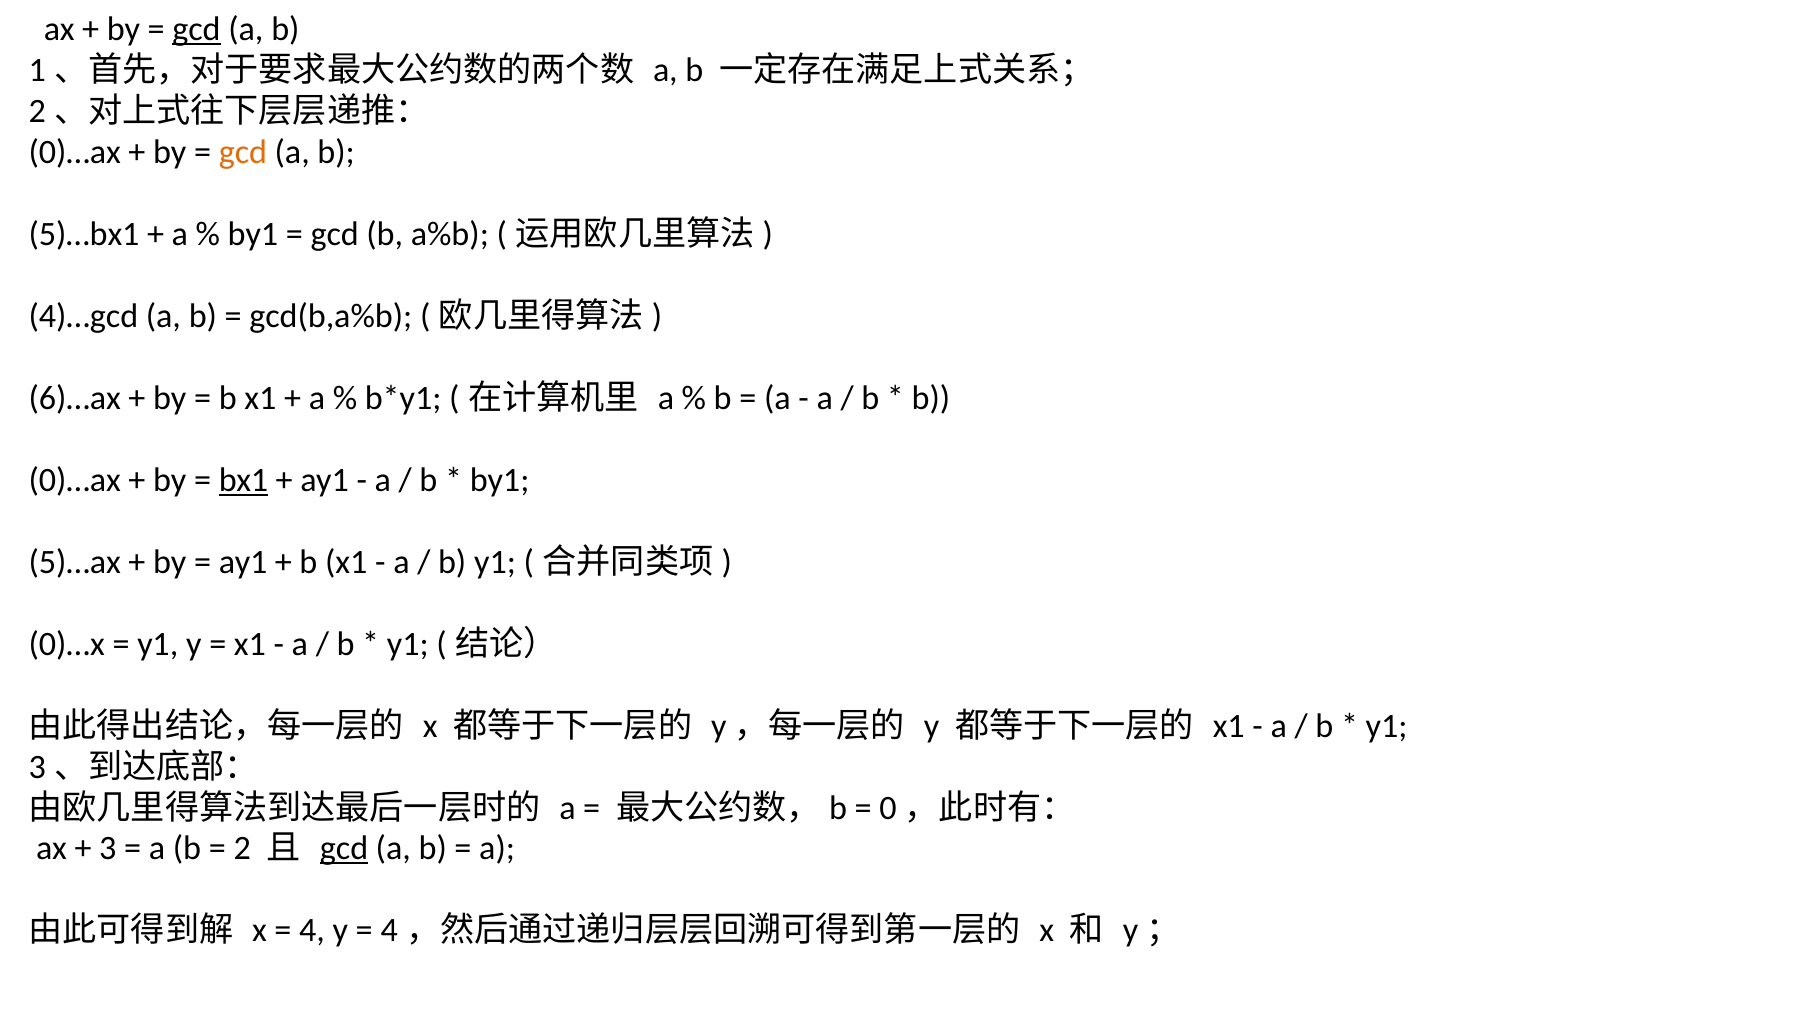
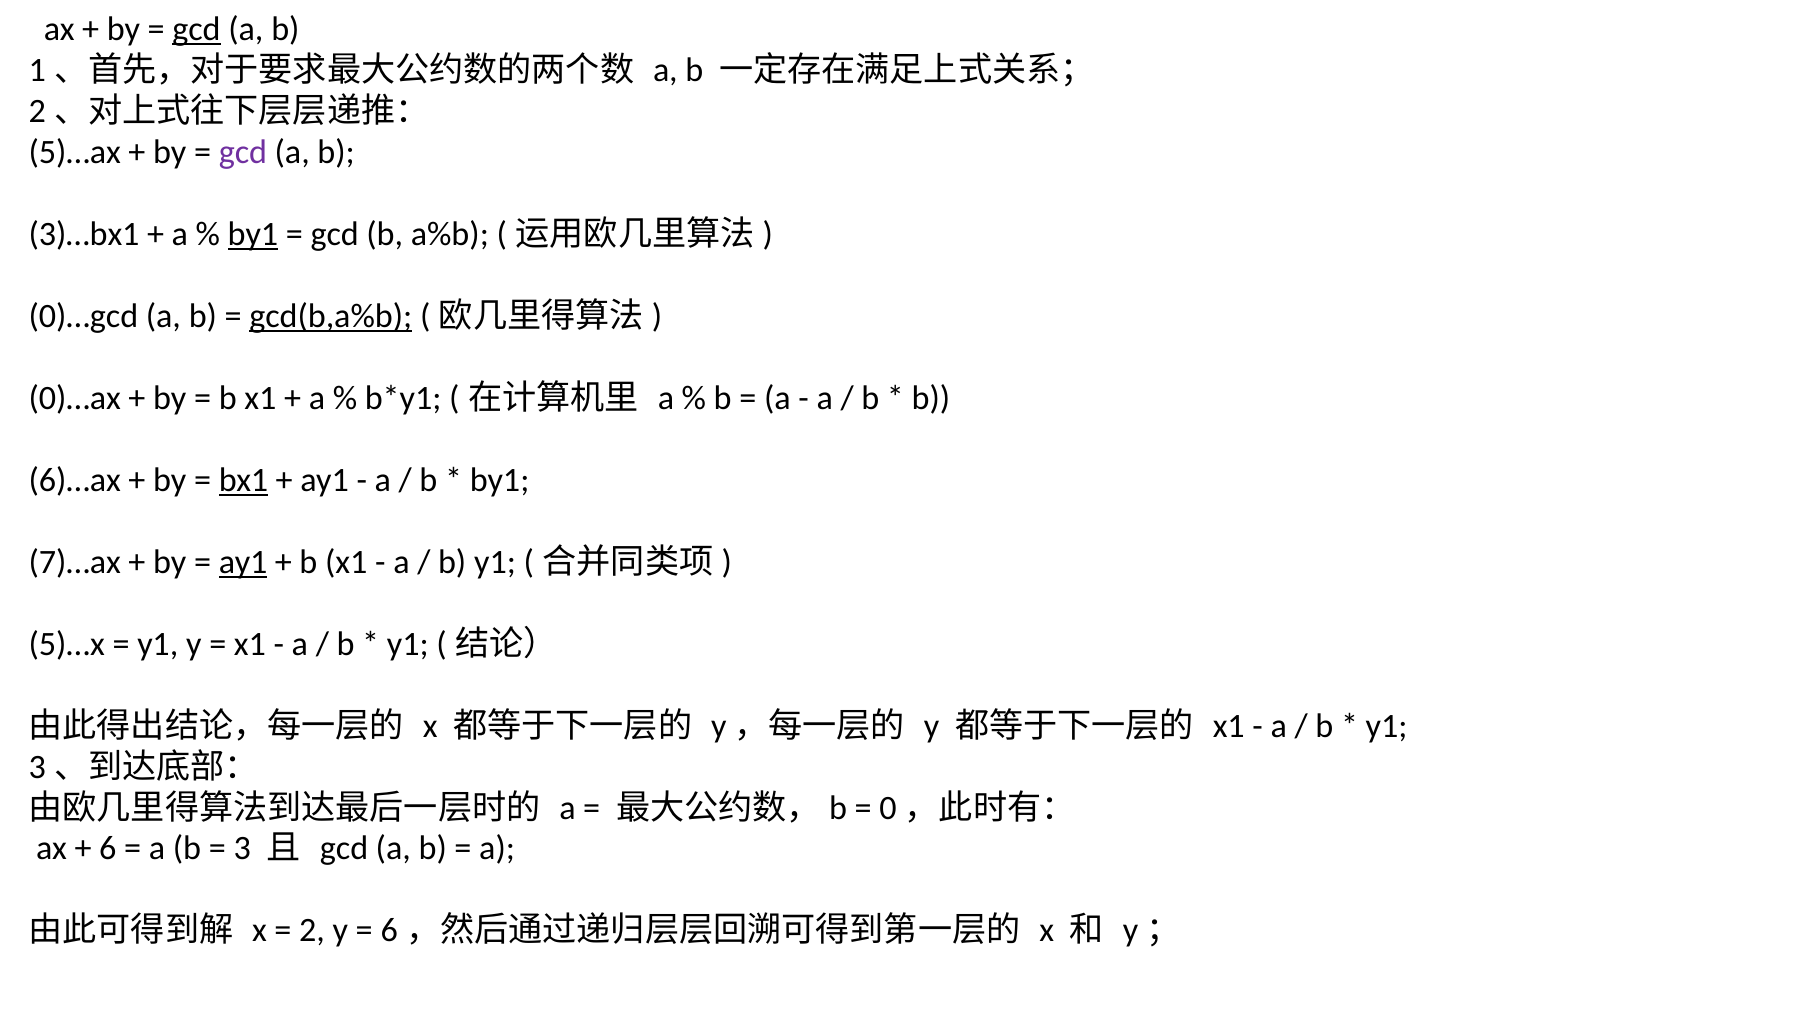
0)…ax: 0)…ax -> 5)…ax (75, 152)
gcd colour: orange -> purple (243, 152)
5)…bx1: 5)…bx1 -> 3)…bx1 (84, 234)
by1 underline: none -> present (253, 234)
4)…gcd: 4)…gcd -> 0)…gcd (83, 316)
gcd(b,a%b underline: none -> present (331, 316)
6)…ax: 6)…ax -> 0)…ax (75, 398)
0)…ax: 0)…ax -> 6)…ax (75, 480)
5)…ax: 5)…ax -> 7)…ax (75, 562)
ay1 underline: none -> present (243, 562)
0)…x: 0)…x -> 5)…x (67, 644)
3: 3 -> 6 (108, 849)
2: 2 -> 3 (242, 849)
gcd underline: present -> none (344, 849)
4: 4 -> 2 (312, 930)
4: 4 -> 6 (389, 930)
